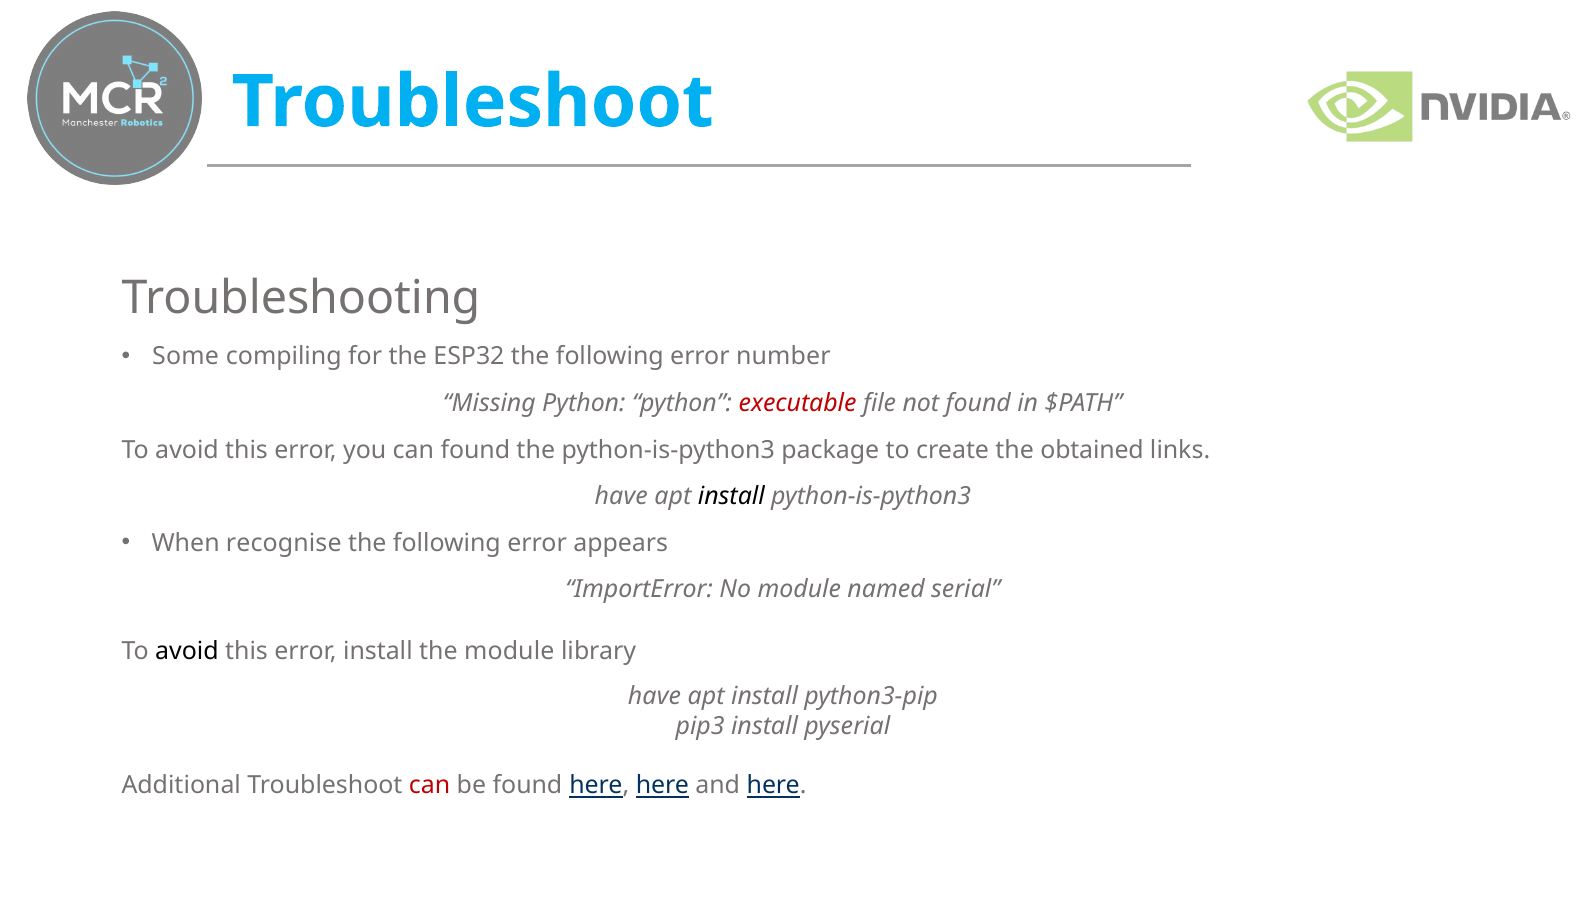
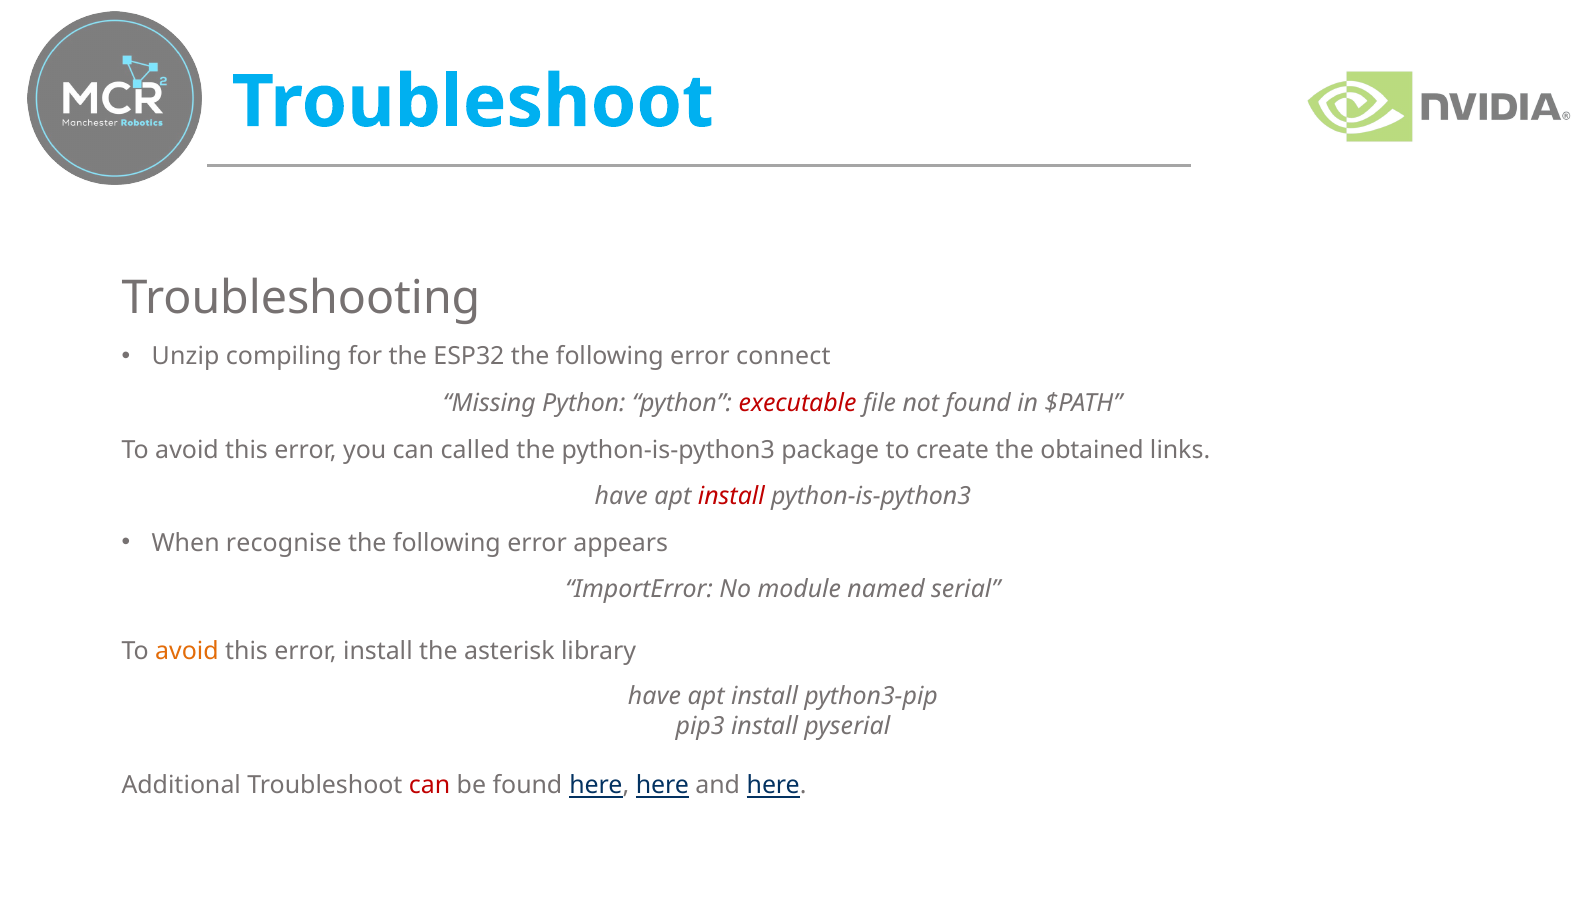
Some: Some -> Unzip (186, 357)
number: number -> connect (783, 357)
can found: found -> called (475, 450)
install colour: black -> red (731, 496)
avoid colour: black -> orange (187, 651)
the module: module -> asterisk (509, 651)
